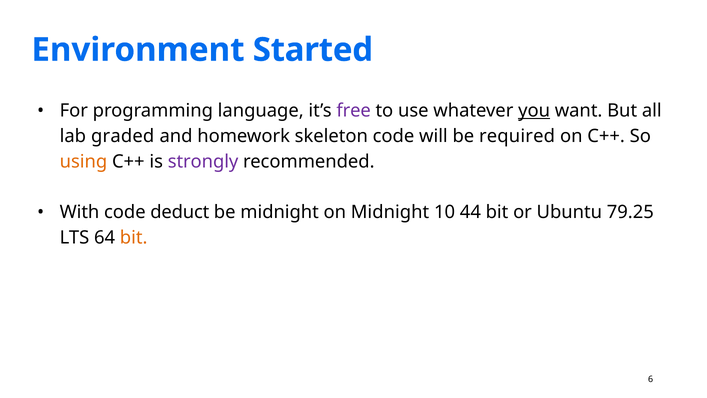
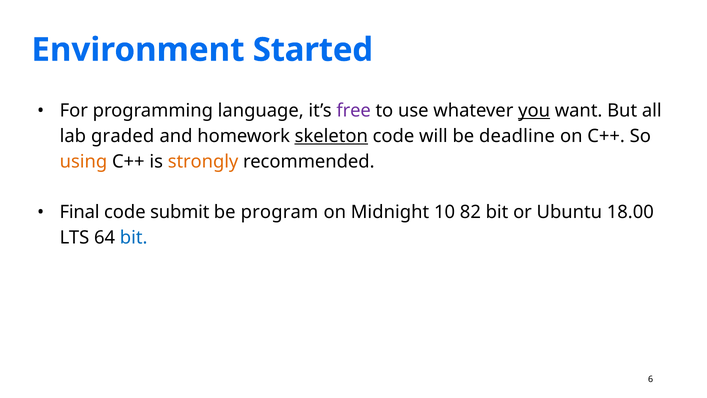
skeleton underline: none -> present (331, 136)
required: required -> deadline (517, 136)
strongly colour: purple -> orange (203, 161)
With: With -> Final (80, 212)
deduct: deduct -> submit (180, 212)
be midnight: midnight -> program (279, 212)
44: 44 -> 82 (470, 212)
79.25: 79.25 -> 18.00 (630, 212)
bit colour: orange -> blue (134, 238)
